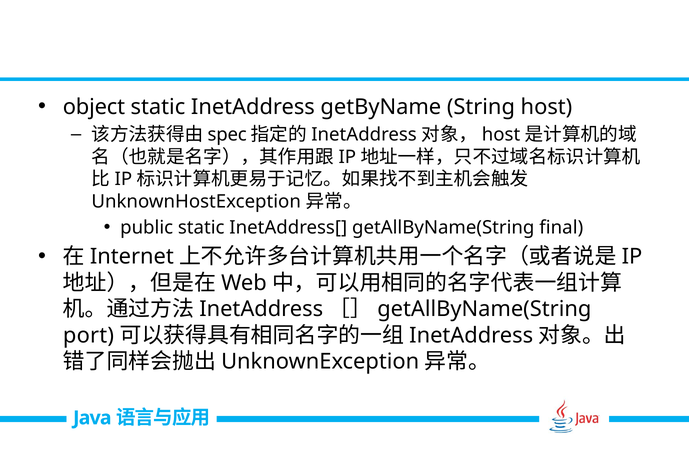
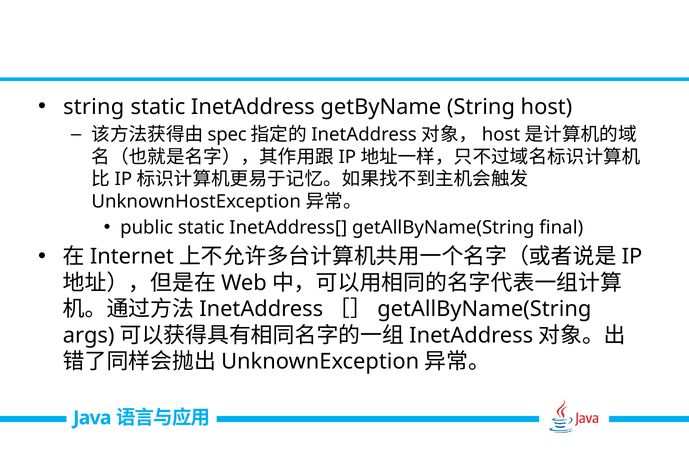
object: object -> string (94, 107)
port: port -> args (89, 336)
